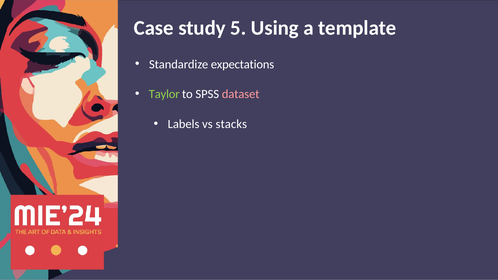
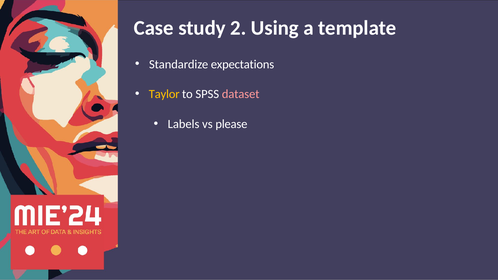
5: 5 -> 2 (238, 28)
Taylor colour: light green -> yellow (164, 94)
stacks: stacks -> please (231, 124)
